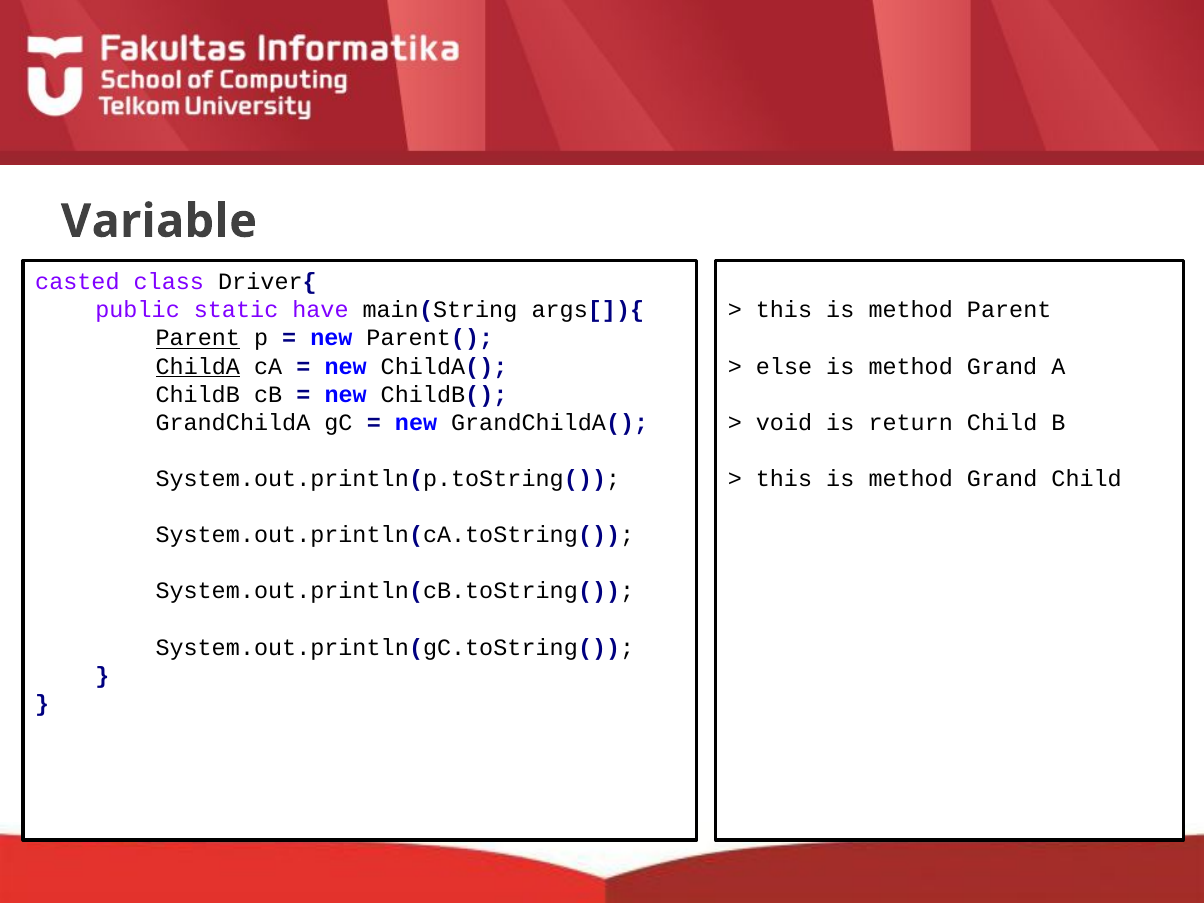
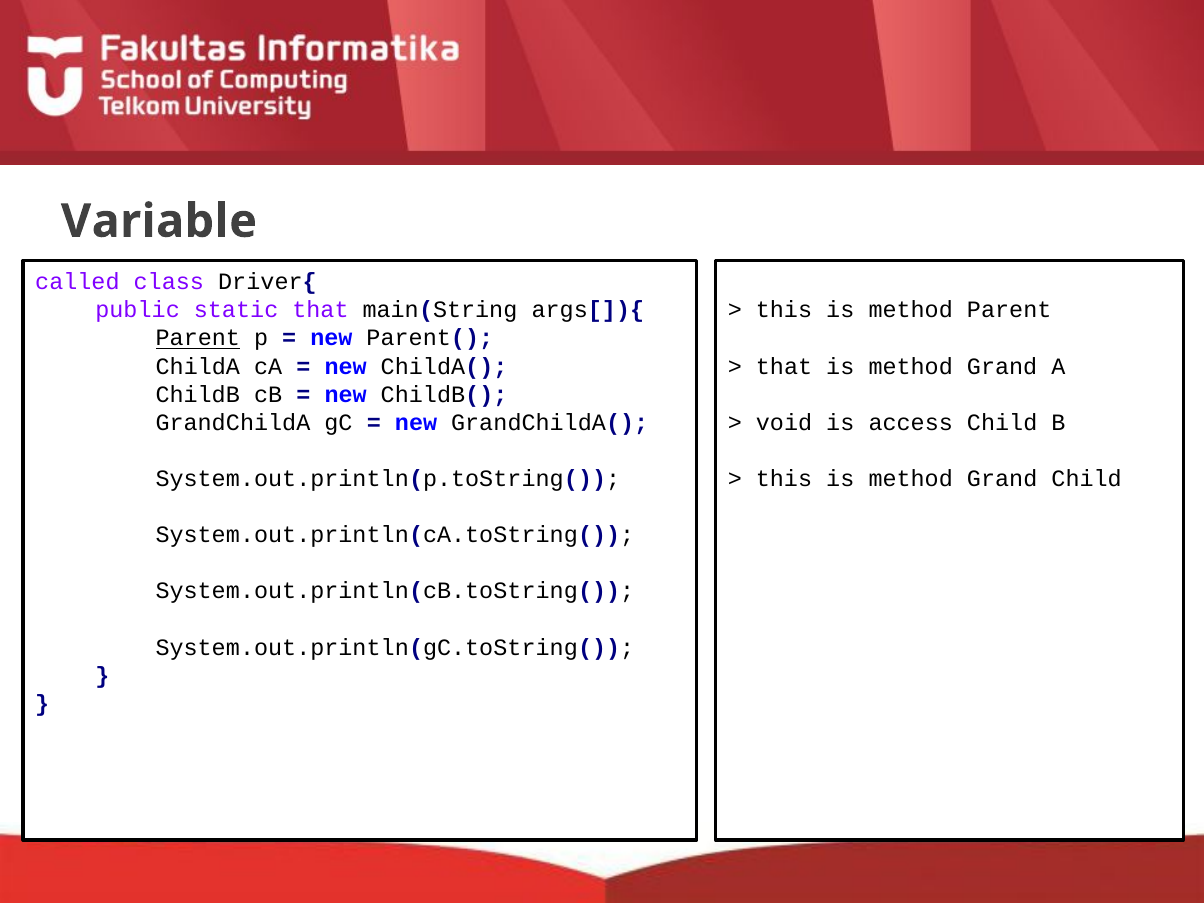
casted: casted -> called (77, 282)
static have: have -> that (321, 310)
ChildA underline: present -> none (198, 366)
else: else -> that (784, 366)
return: return -> access (911, 423)
